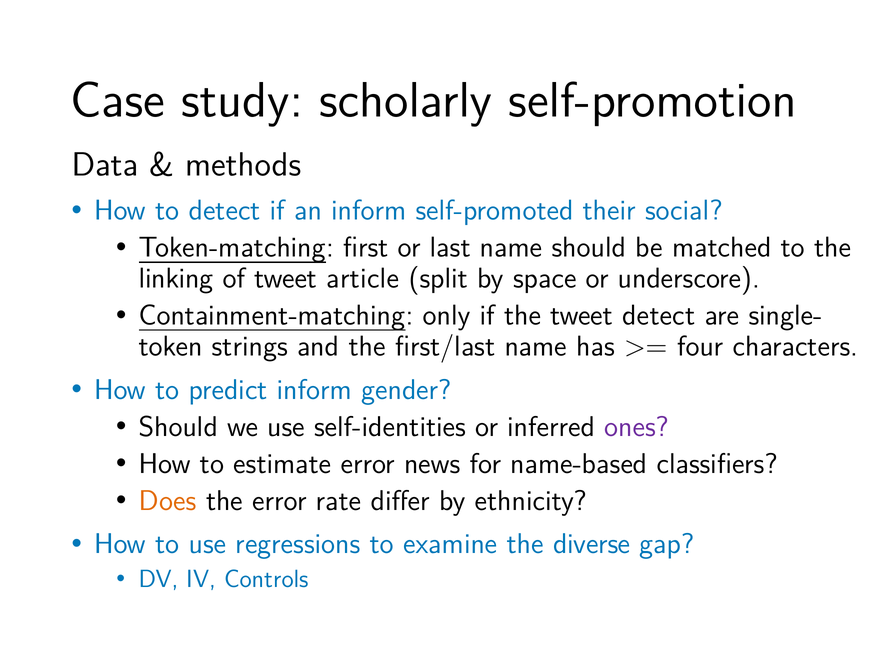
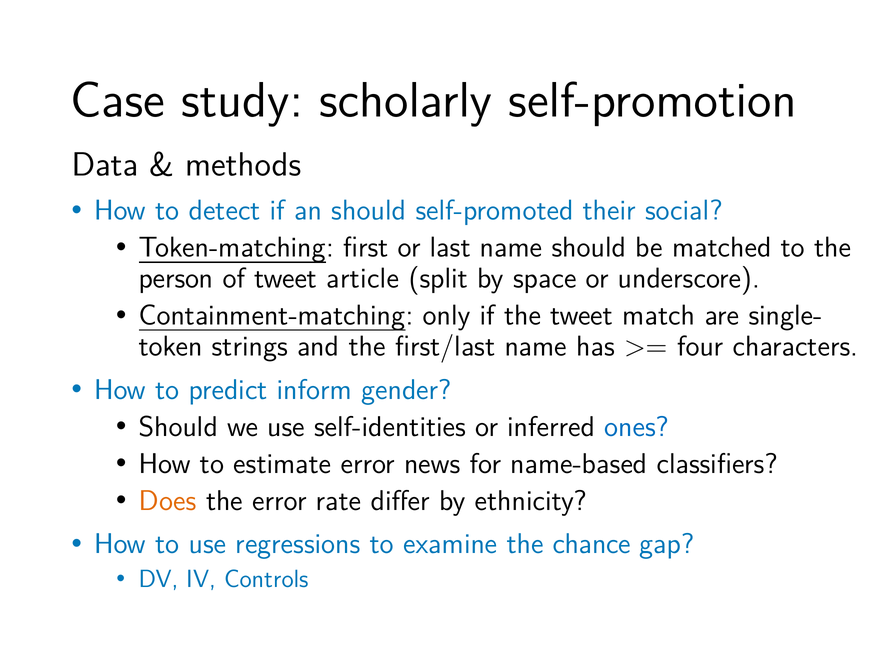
an inform: inform -> should (369, 211)
linking: linking -> person (176, 279)
tweet detect: detect -> match (659, 316)
ones colour: purple -> blue (637, 427)
diverse: diverse -> chance (592, 544)
